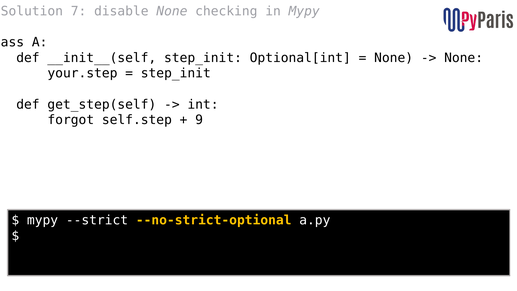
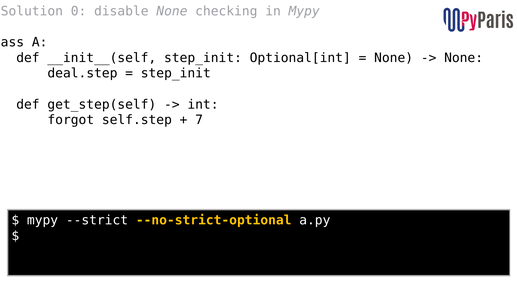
7: 7 -> 0 (79, 11)
your.step: your.step -> deal.step (82, 73)
9: 9 -> 7 (199, 120)
